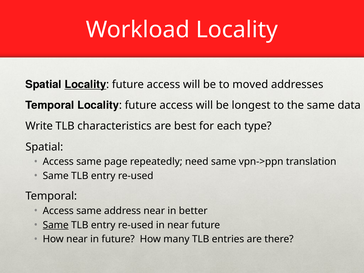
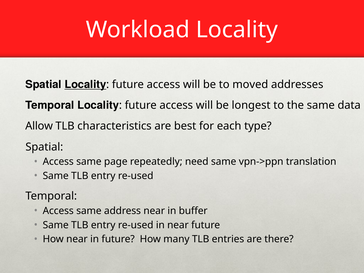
Write: Write -> Allow (39, 126)
better: better -> buffer (193, 211)
Same underline: present -> none (56, 225)
